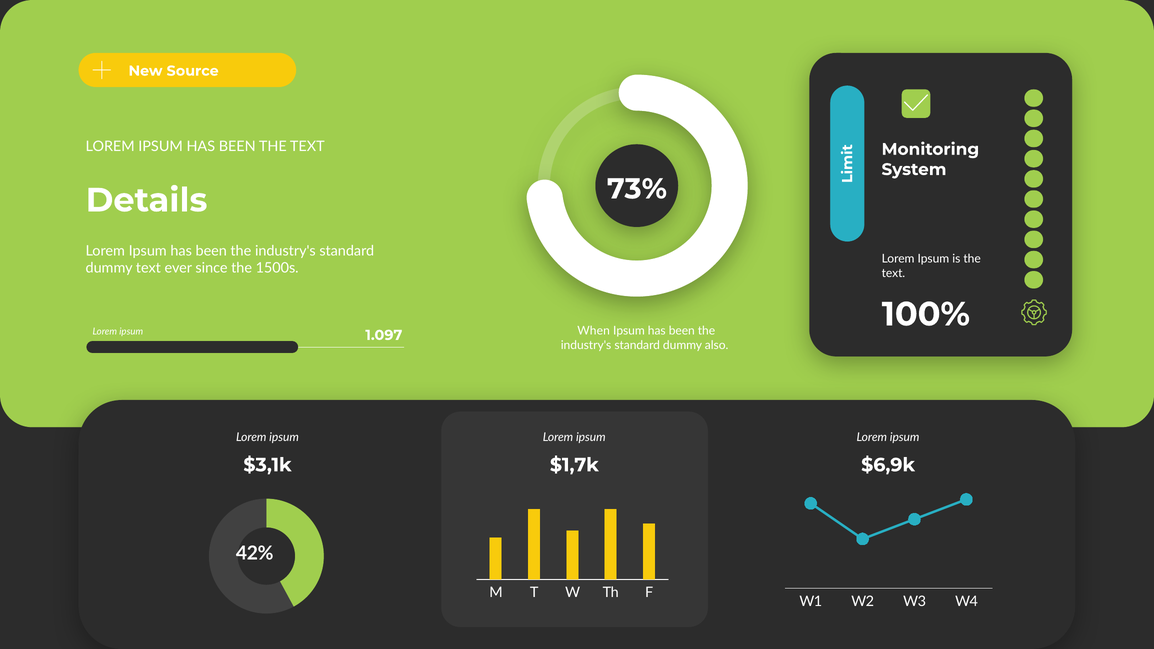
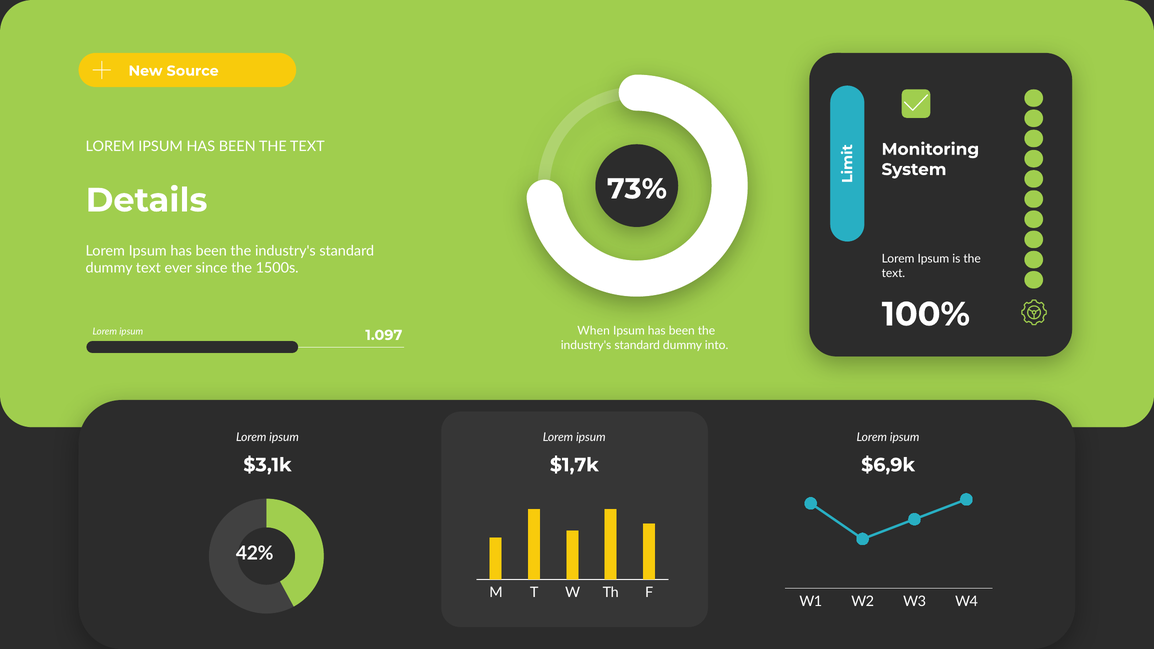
also: also -> into (717, 345)
